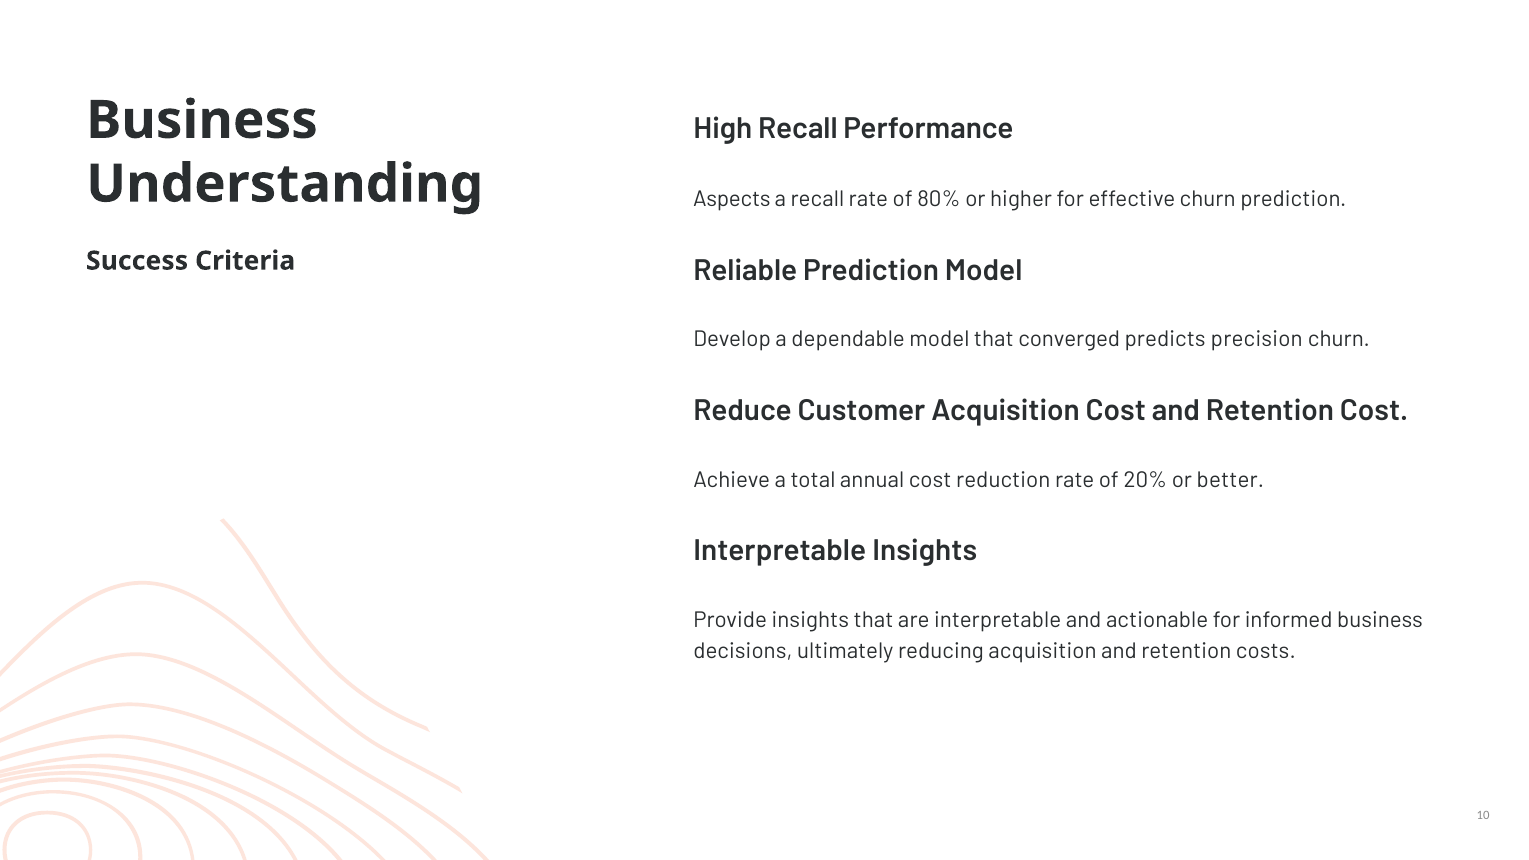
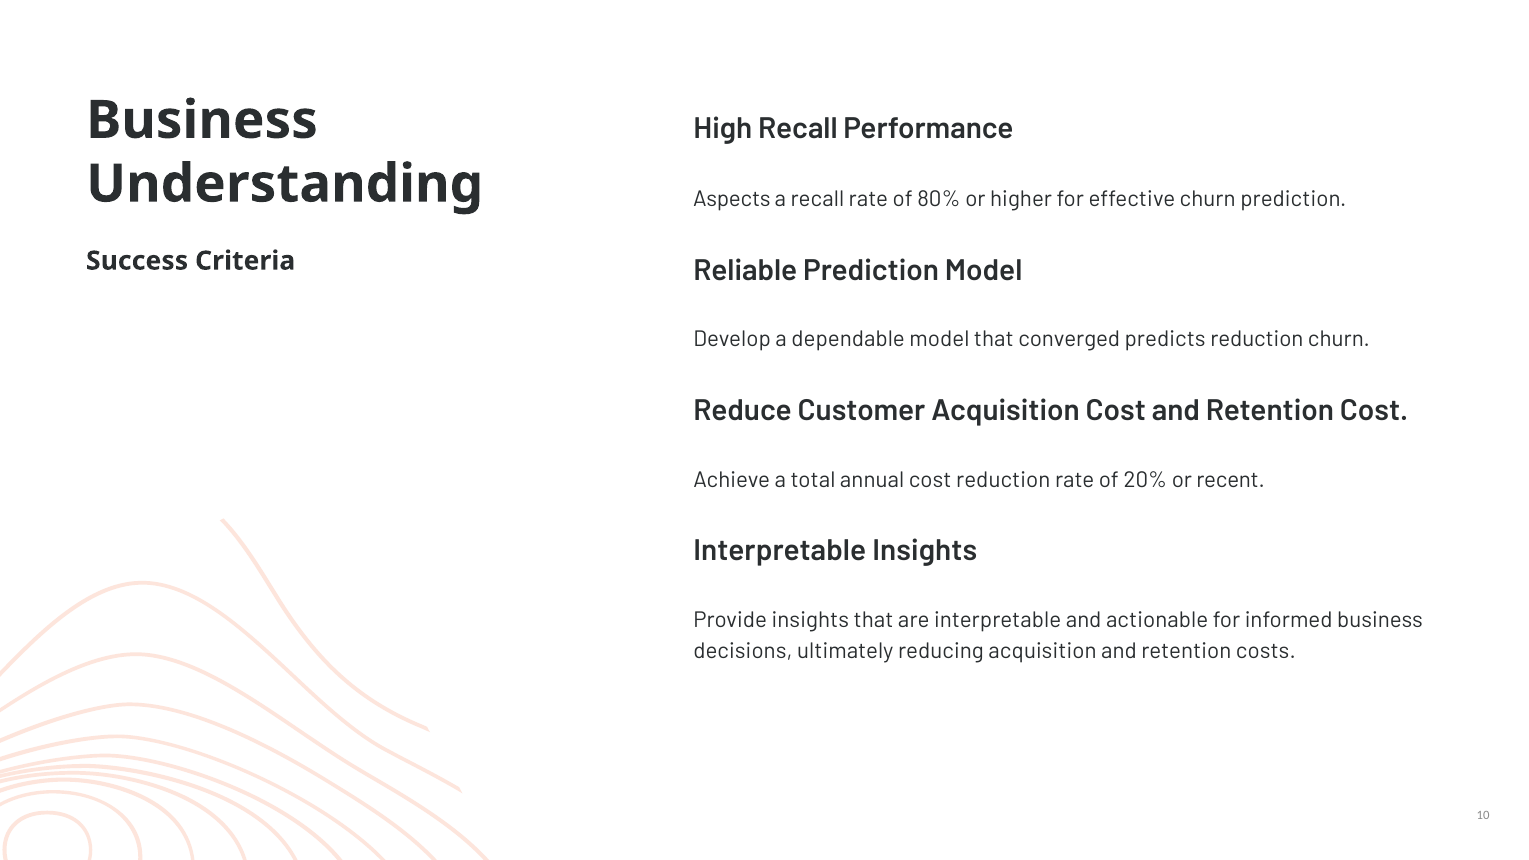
predicts precision: precision -> reduction (1257, 340)
better: better -> recent (1231, 480)
